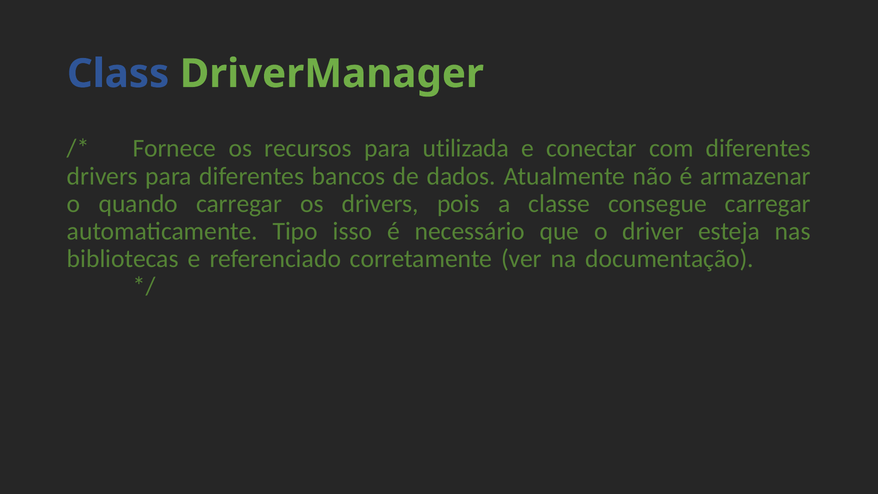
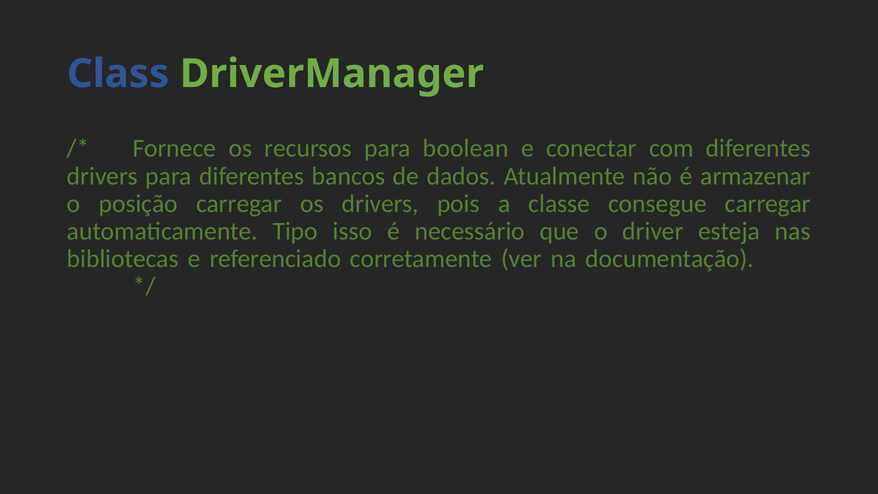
utilizada: utilizada -> boolean (466, 148)
quando: quando -> posição (138, 204)
